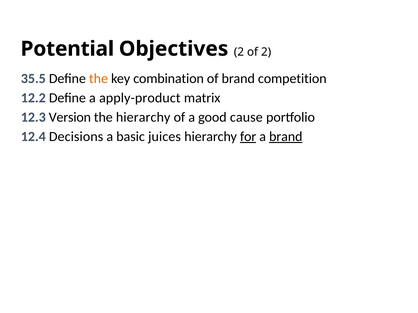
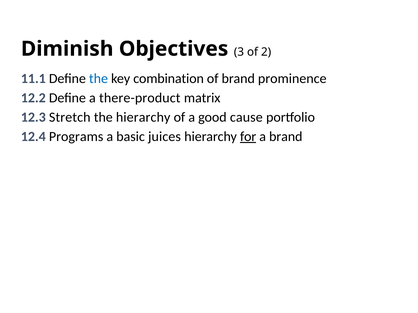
Potential: Potential -> Diminish (67, 49)
Objectives 2: 2 -> 3 (239, 52)
35.5: 35.5 -> 11.1 (33, 79)
the colour: orange -> blue (99, 79)
competition: competition -> prominence (292, 79)
apply-product: apply-product -> there-product (140, 98)
Version: Version -> Stretch (70, 117)
Decisions: Decisions -> Programs (76, 137)
brand underline: present -> none (286, 137)
